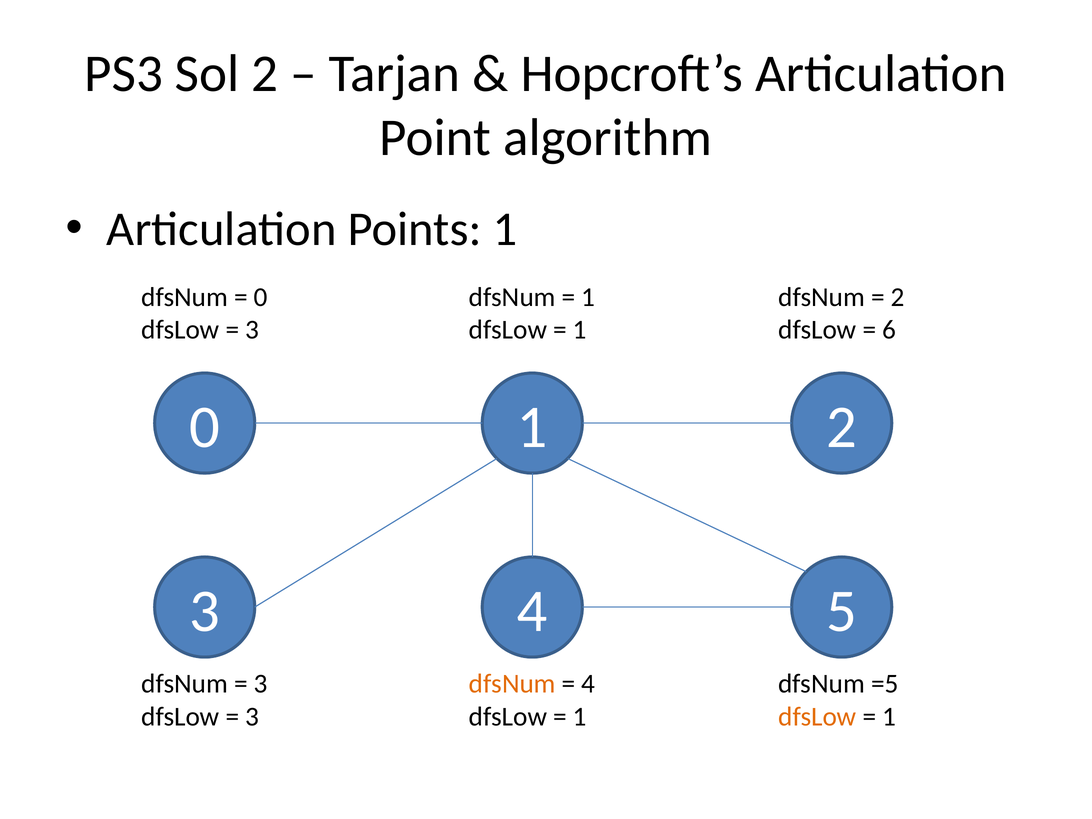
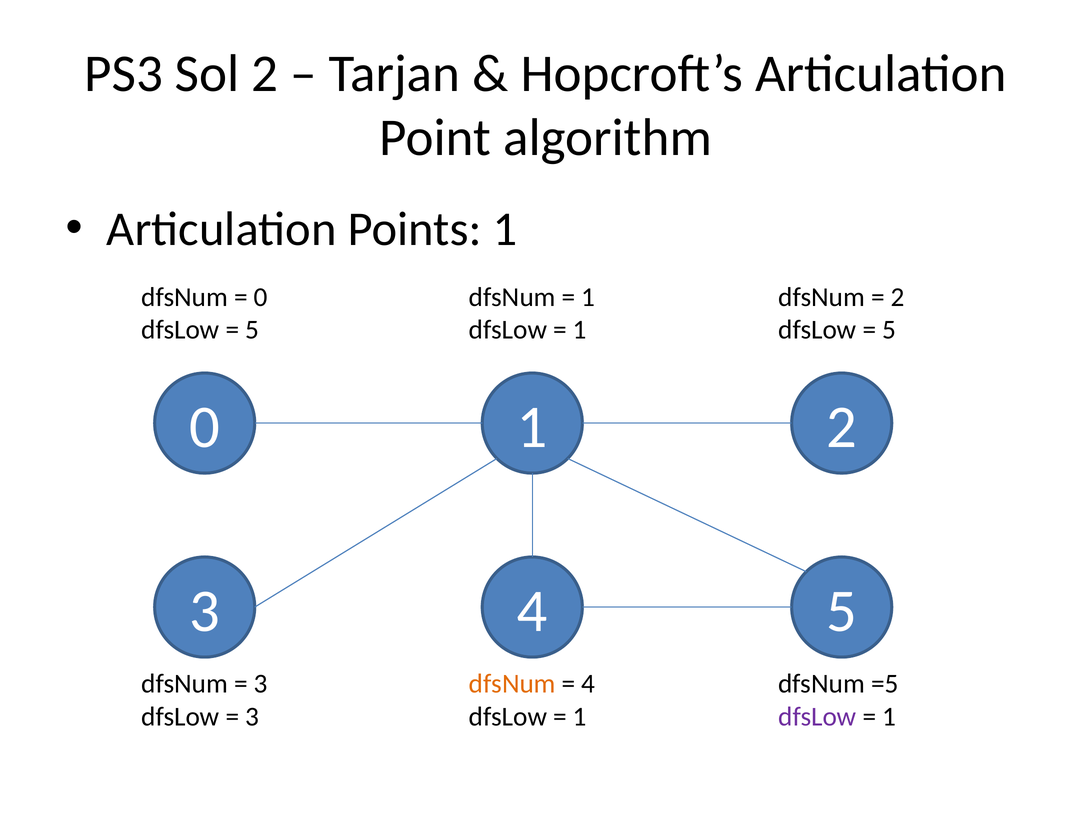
3: 3 -> 5 (252, 330)
6: 6 -> 5 (889, 330)
dfsLow colour: orange -> purple (817, 717)
